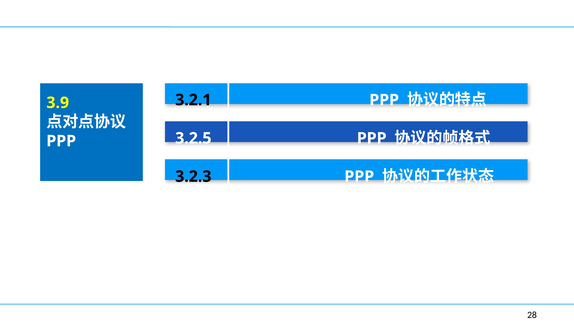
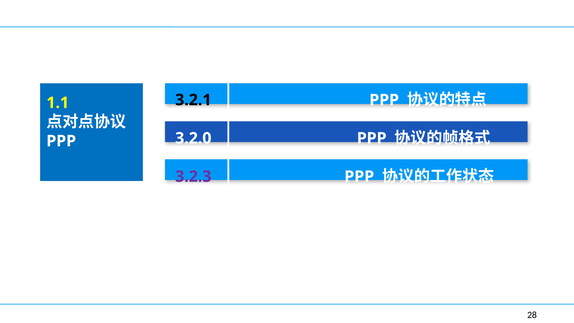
3.9: 3.9 -> 1.1 (58, 103)
3.2.5: 3.2.5 -> 3.2.0 (193, 138)
3.2.3 colour: black -> purple (193, 176)
